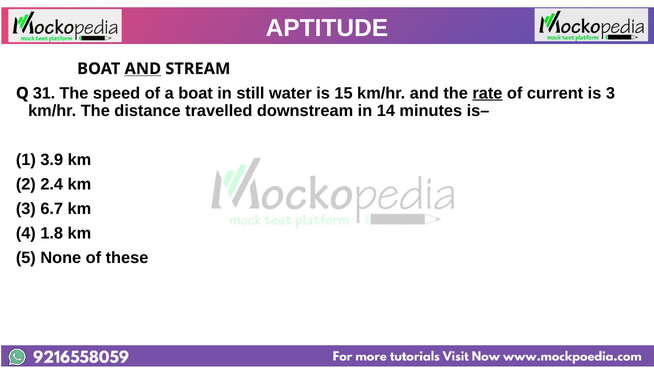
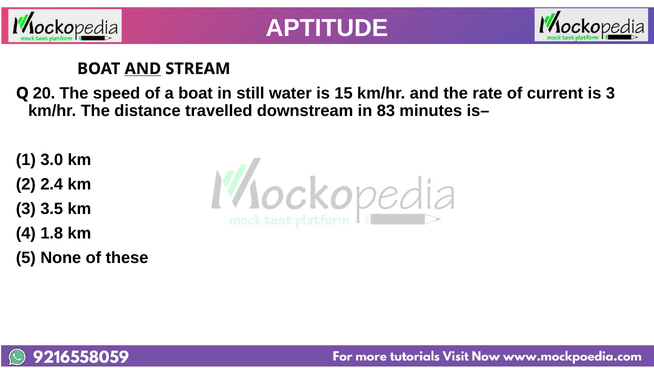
31: 31 -> 20 (44, 93)
rate underline: present -> none (487, 93)
14: 14 -> 83 (386, 111)
3.9: 3.9 -> 3.0 (52, 160)
6.7: 6.7 -> 3.5 (52, 209)
